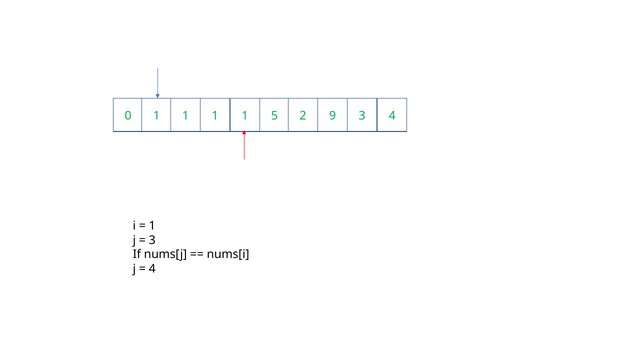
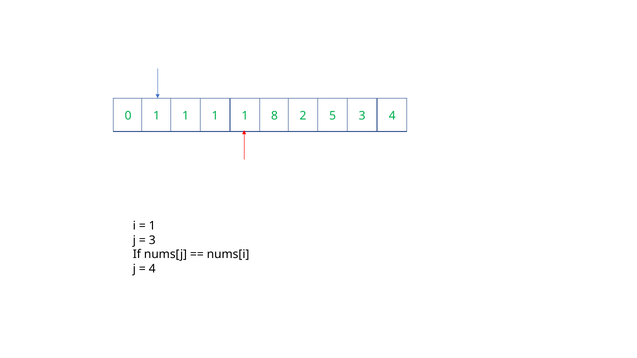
5: 5 -> 8 (275, 116)
9: 9 -> 5 (333, 116)
